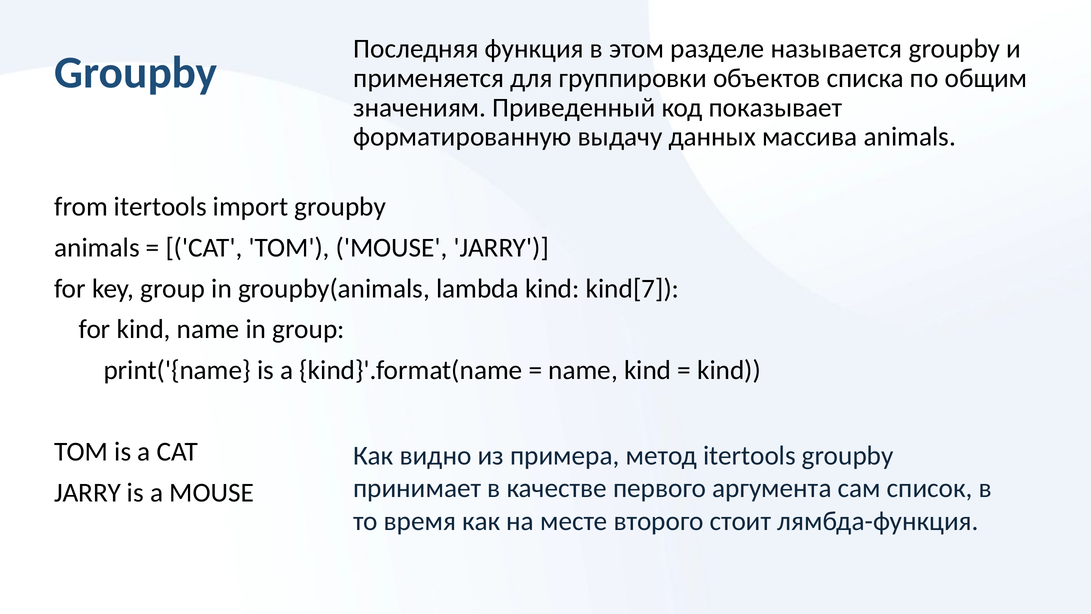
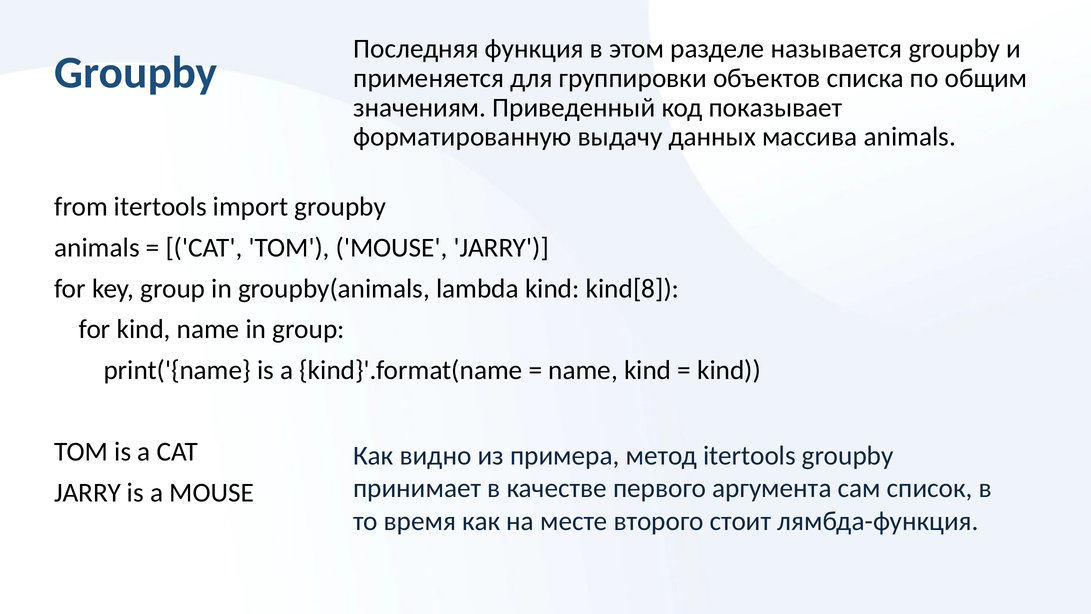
kind[7: kind[7 -> kind[8 (632, 288)
